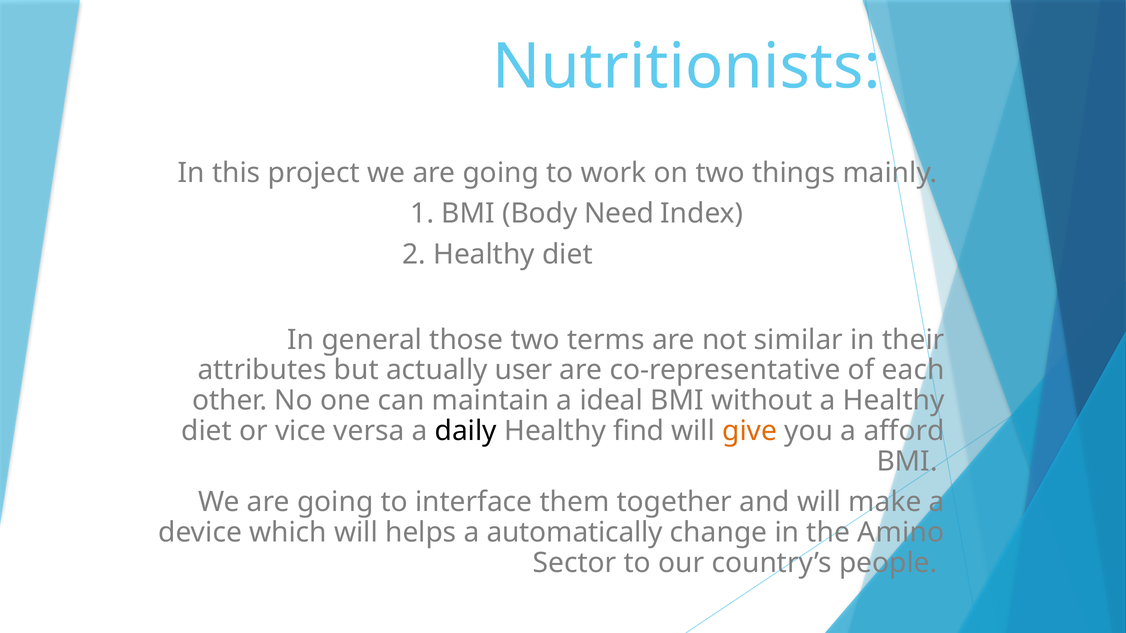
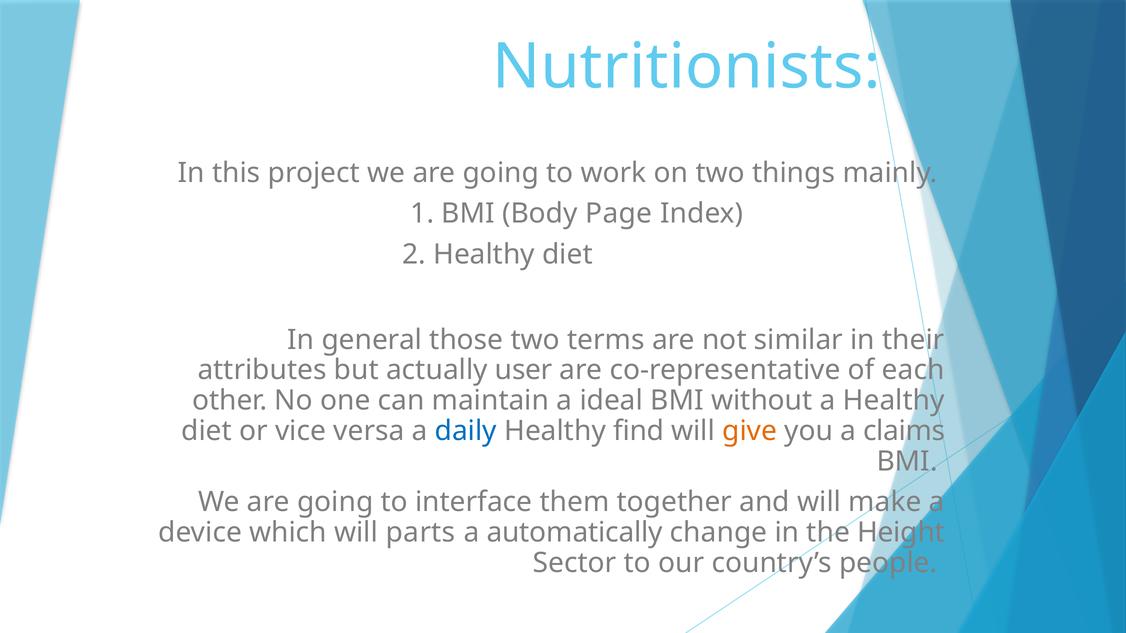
Need: Need -> Page (619, 214)
daily colour: black -> blue (466, 431)
afford: afford -> claims (904, 431)
helps: helps -> parts (421, 533)
Amino: Amino -> Height (901, 533)
